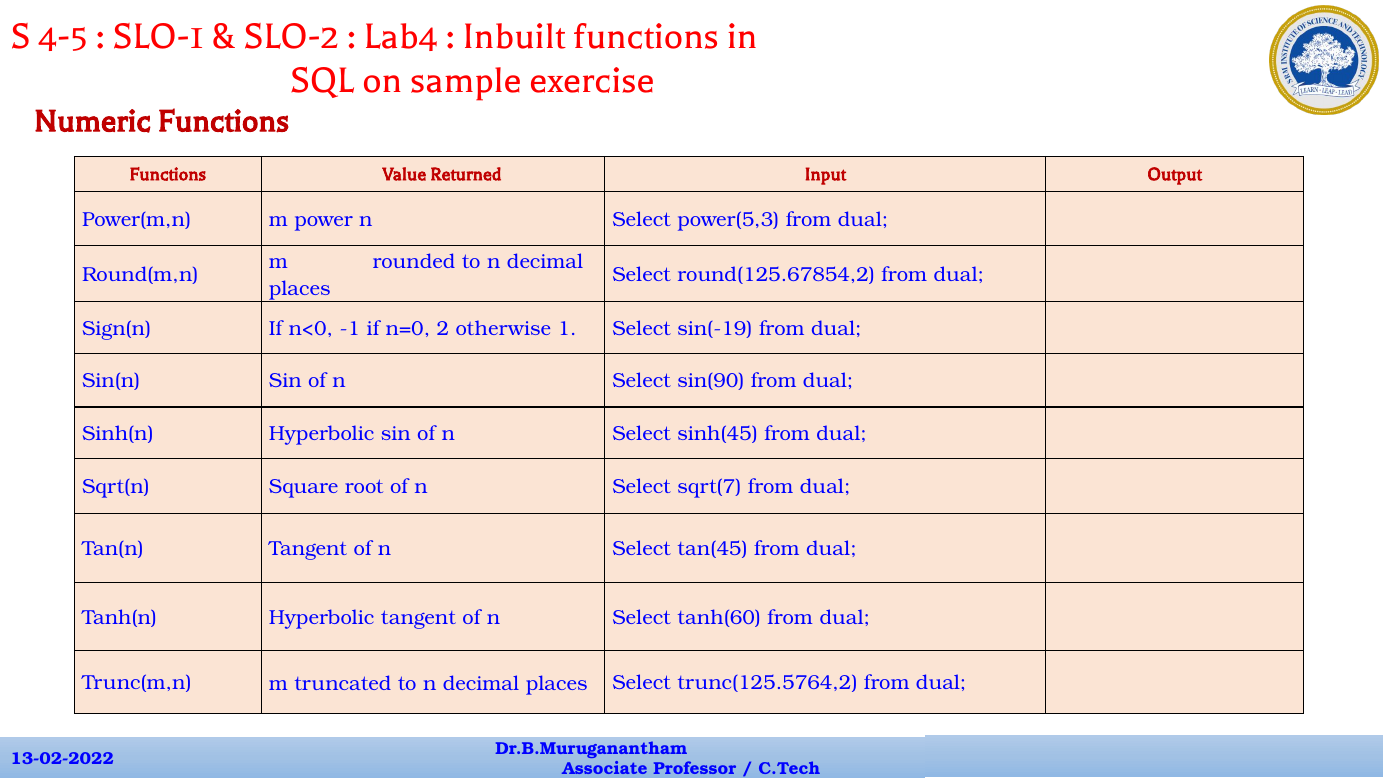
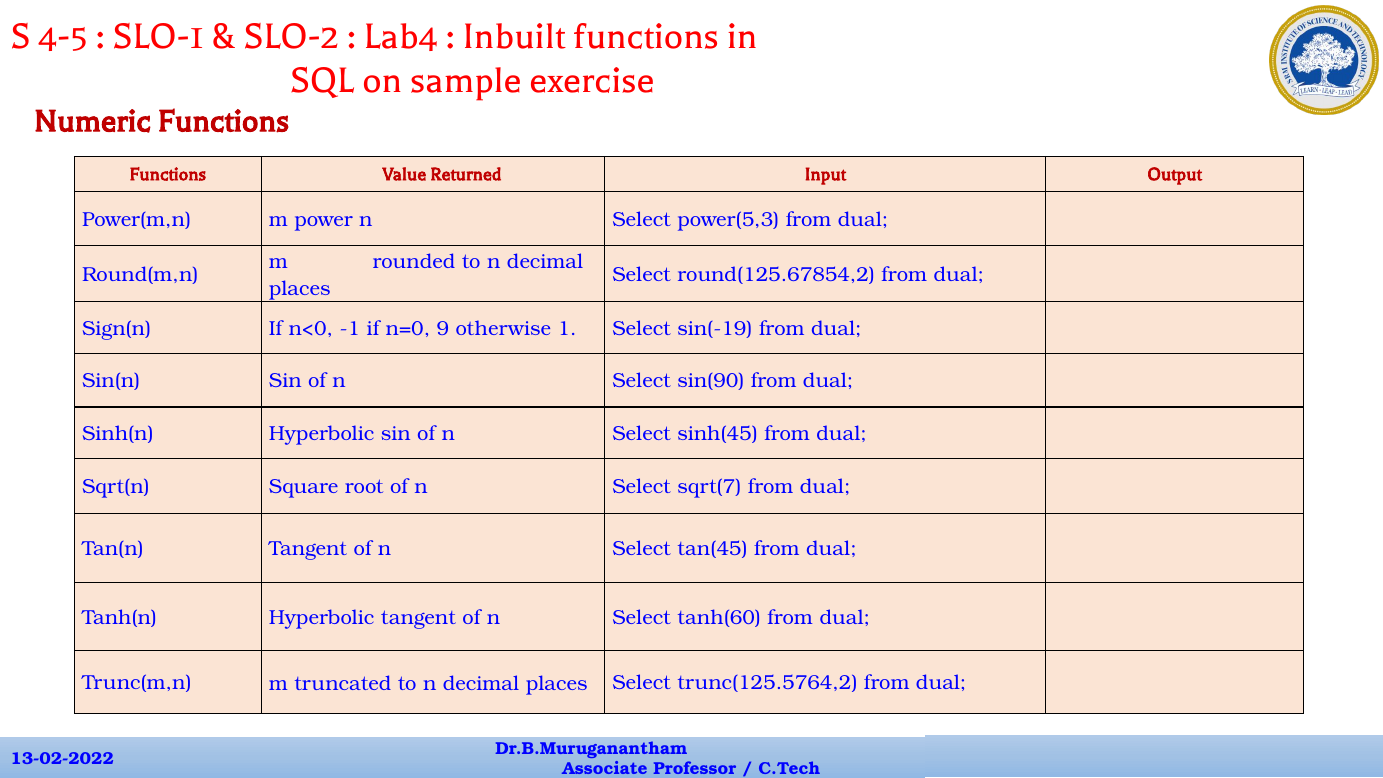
2: 2 -> 9 (443, 328)
